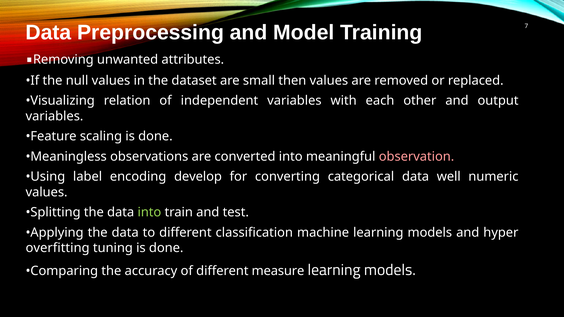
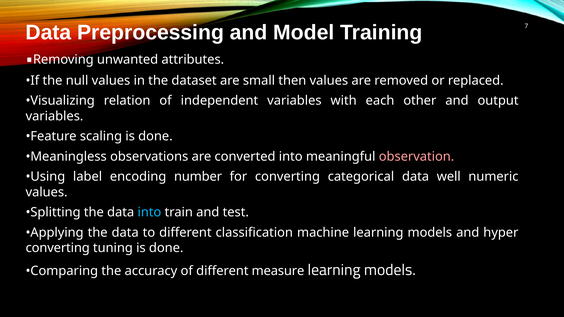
develop: develop -> number (198, 177)
into colour: light green -> light blue (149, 213)
overfitting: overfitting -> converting (58, 248)
